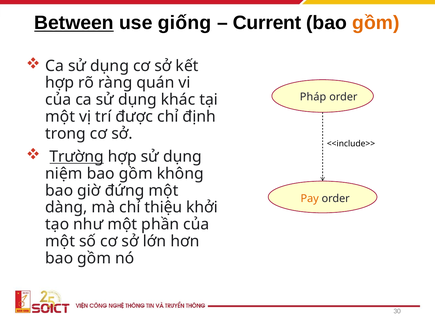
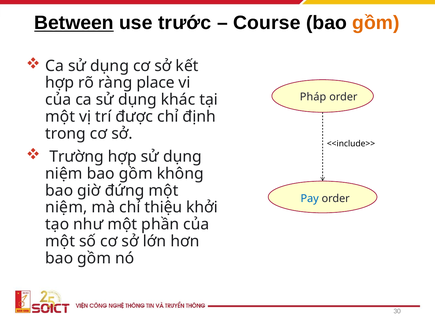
giống: giống -> trước (185, 23)
Current: Current -> Course (267, 23)
quán: quán -> place (156, 83)
Trường underline: present -> none (77, 157)
Pay colour: orange -> blue (310, 199)
dàng: dàng -> niệm (66, 208)
